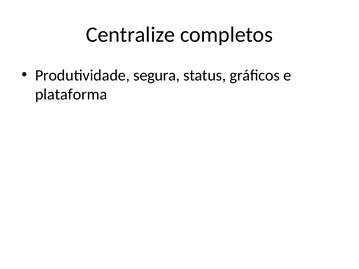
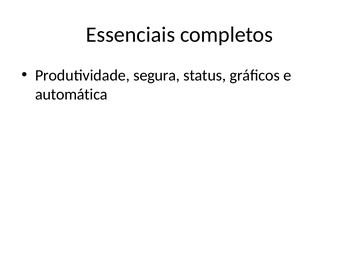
Centralize: Centralize -> Essenciais (130, 35)
plataforma: plataforma -> automática (71, 94)
